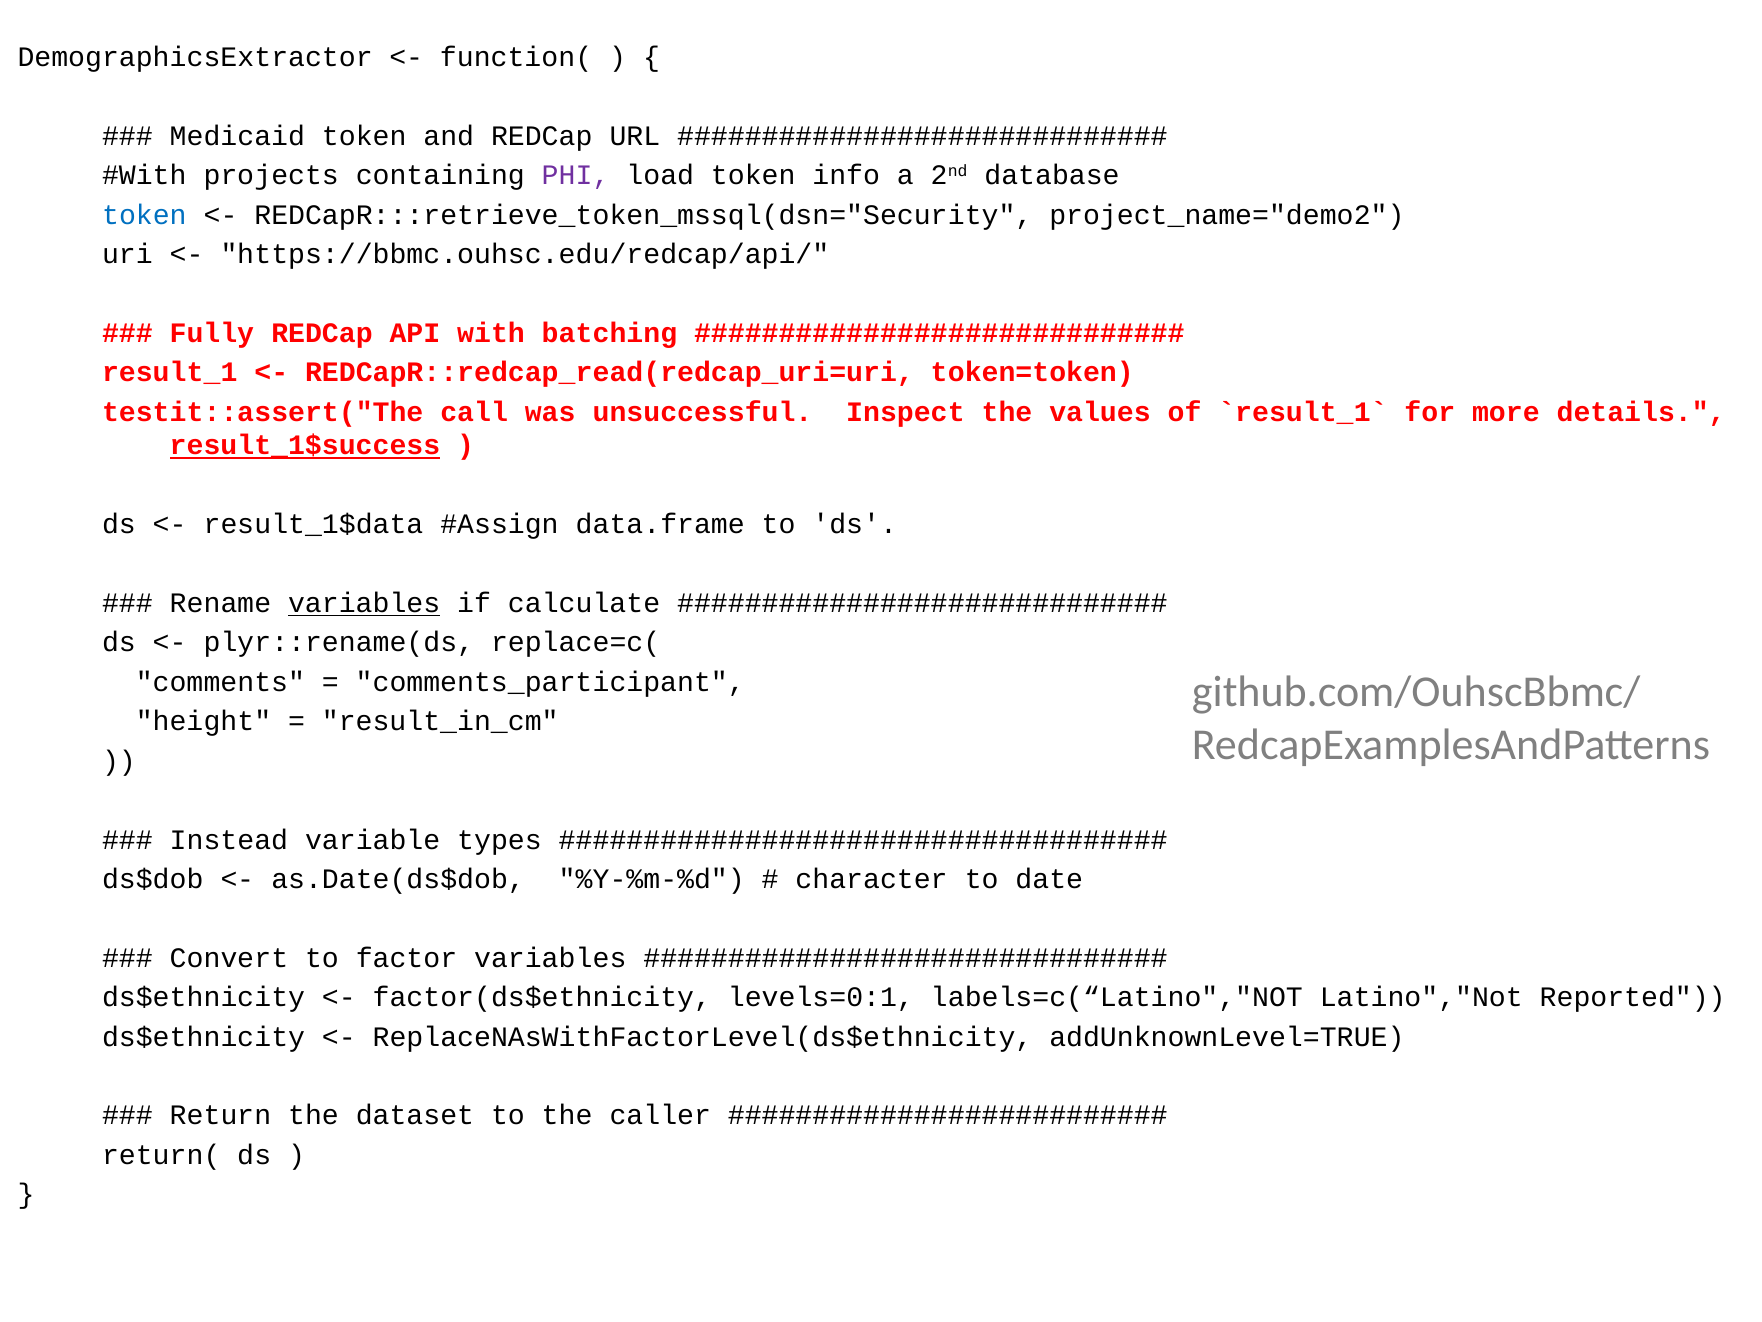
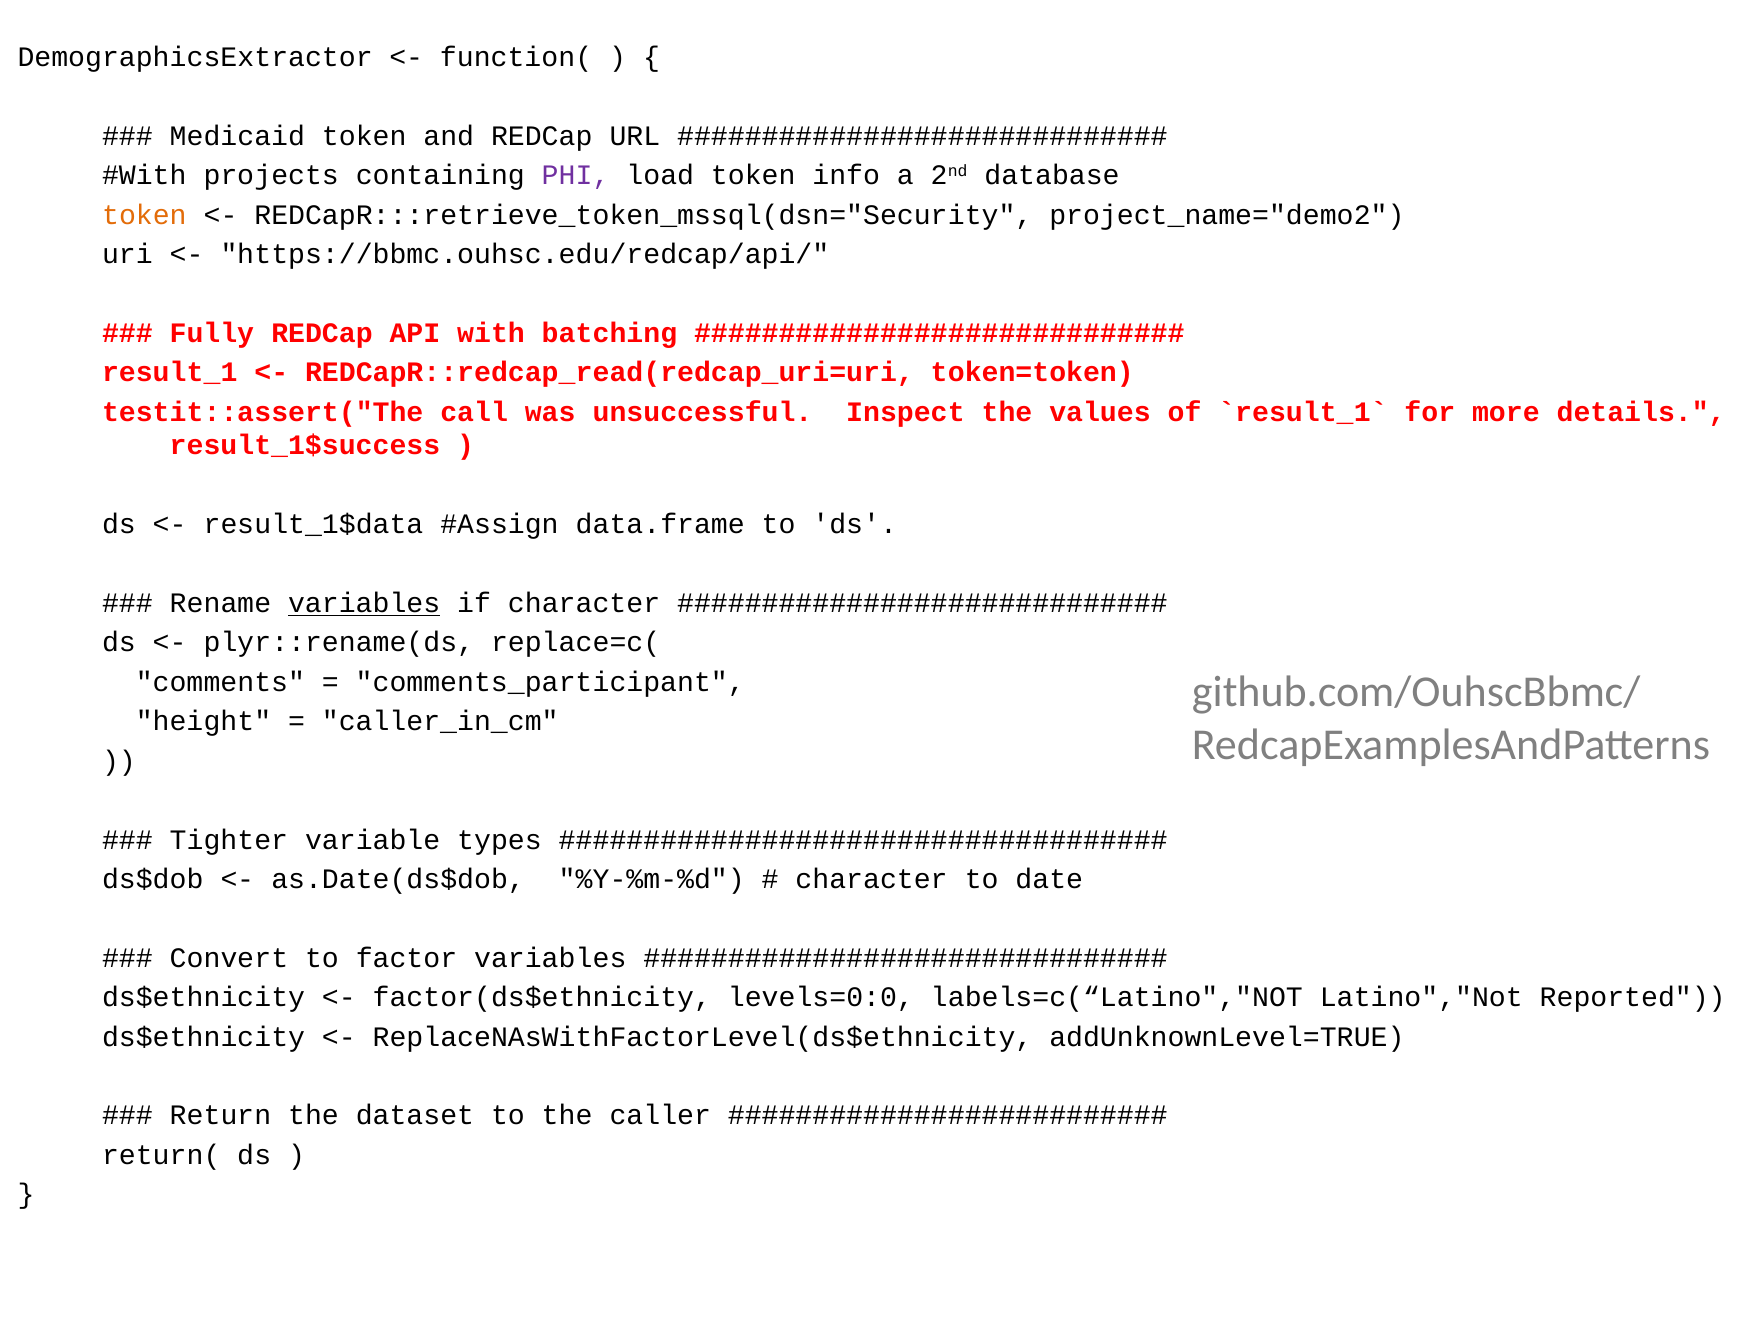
token colour: blue -> orange (144, 215)
result_1$success underline: present -> none (305, 445)
if calculate: calculate -> character (584, 603)
result_in_cm: result_in_cm -> caller_in_cm (440, 721)
Instead: Instead -> Tighter (229, 839)
levels=0:1: levels=0:1 -> levels=0:0 (821, 997)
